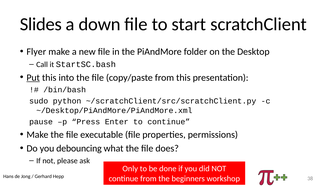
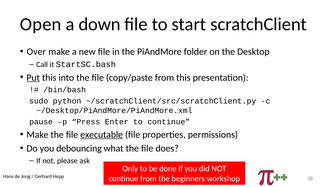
Slides: Slides -> Open (41, 24)
Flyer: Flyer -> Over (36, 52)
executable underline: none -> present (102, 135)
